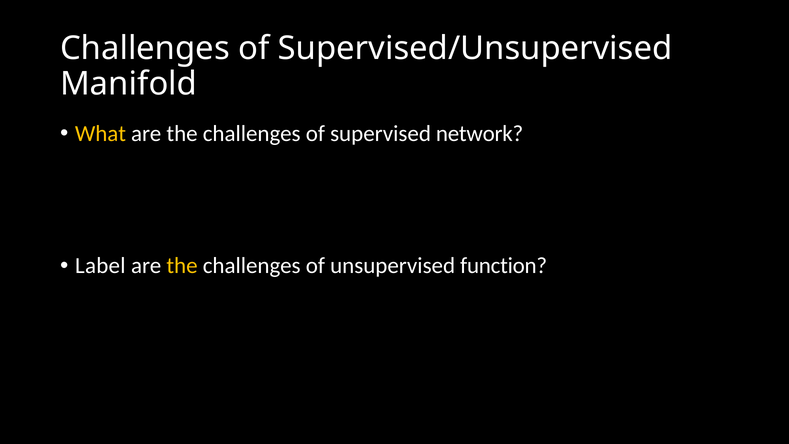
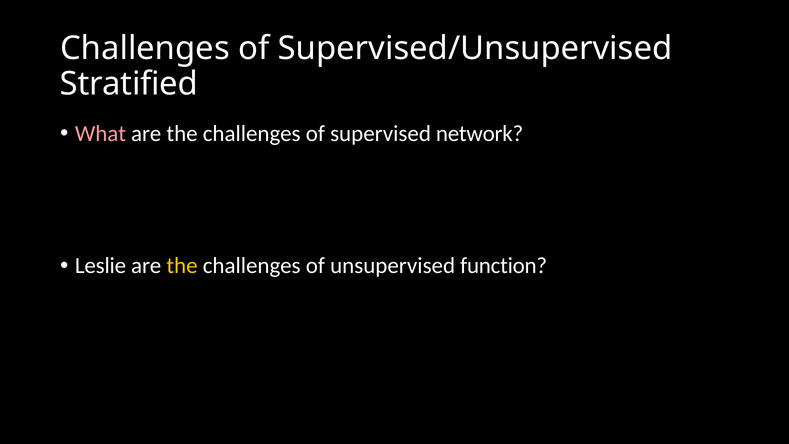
Manifold: Manifold -> Stratified (129, 84)
What colour: yellow -> pink (100, 133)
Label: Label -> Leslie (101, 266)
